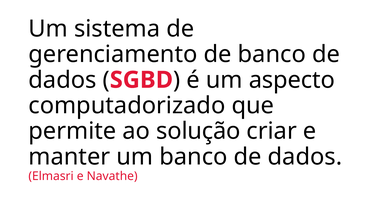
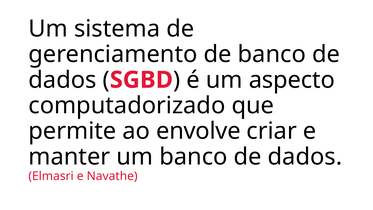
solução: solução -> envolve (198, 131)
